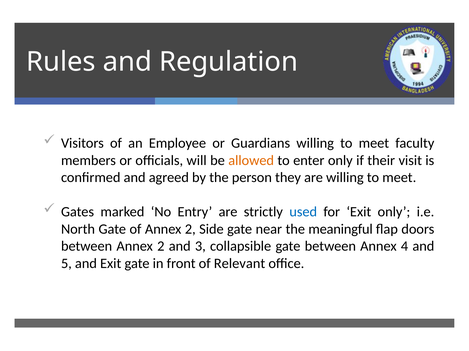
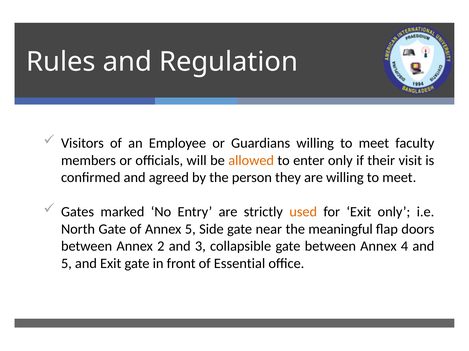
used colour: blue -> orange (303, 212)
of Annex 2: 2 -> 5 (190, 230)
Relevant: Relevant -> Essential (240, 264)
